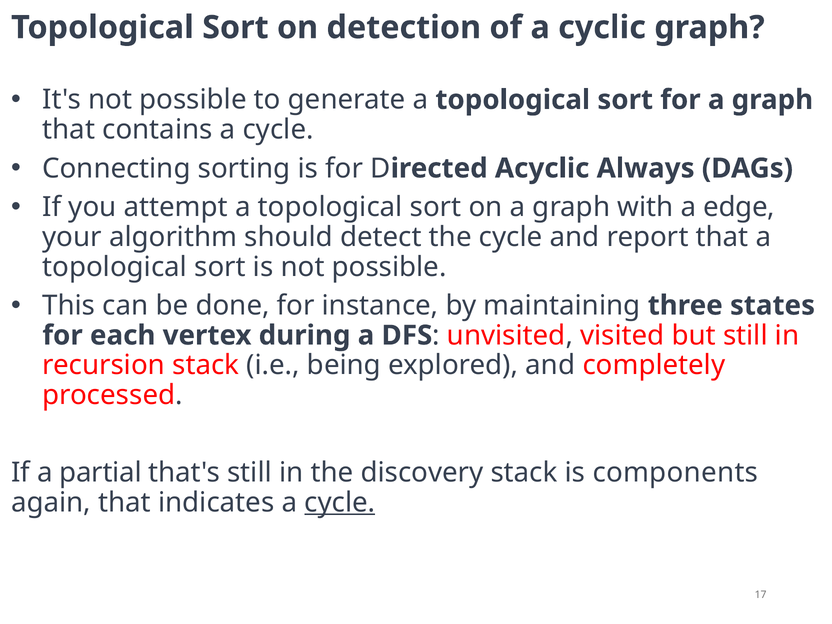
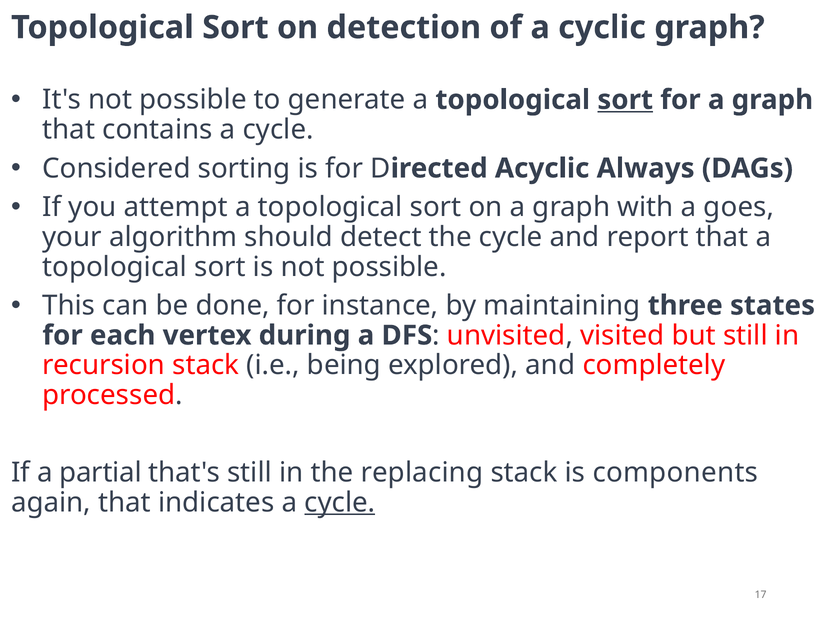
sort underline: none -> present (625, 100)
Connecting: Connecting -> Considered (116, 168)
edge: edge -> goes (739, 207)
discovery: discovery -> replacing (422, 473)
